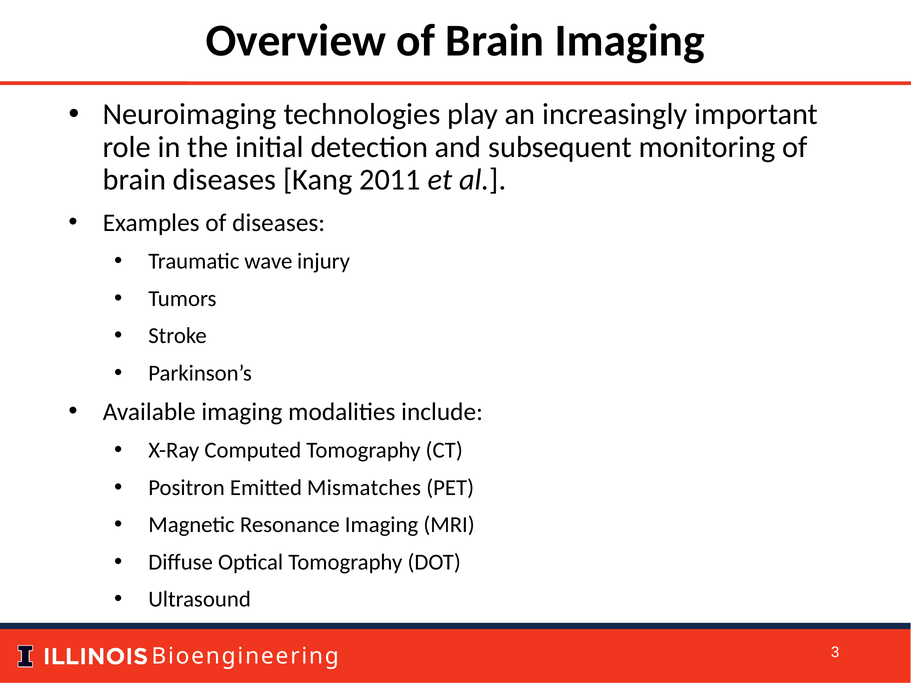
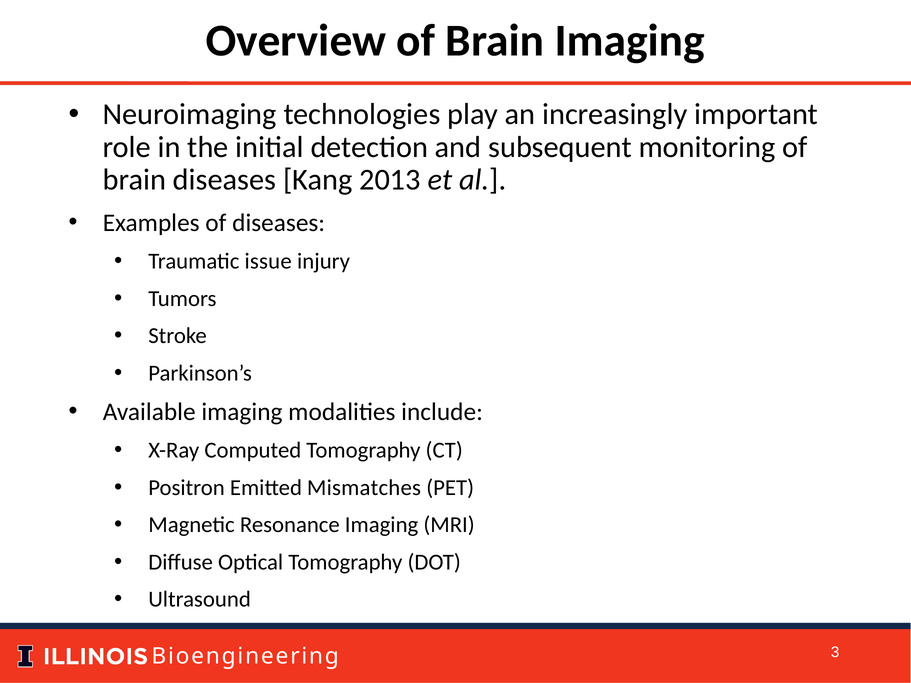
2011: 2011 -> 2013 (390, 180)
wave: wave -> issue (268, 261)
